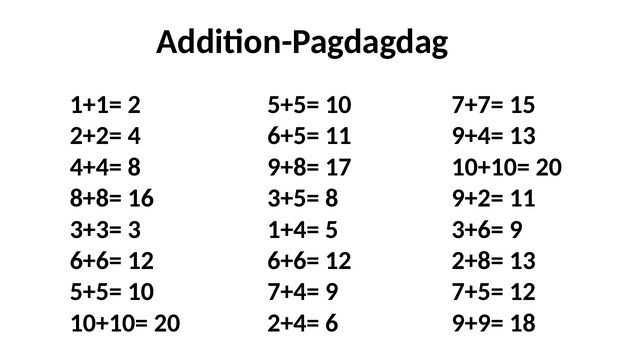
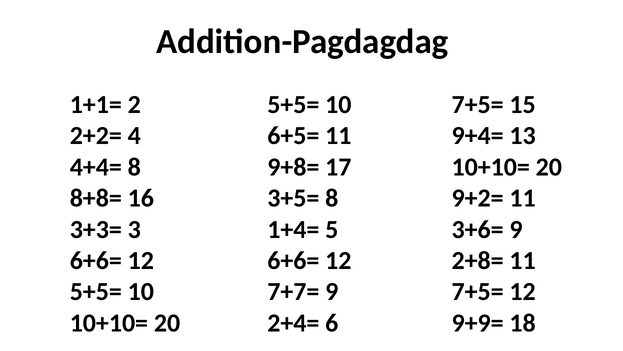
7+7=: 7+7= -> 7+5= (478, 105)
2+8= 13: 13 -> 11 (523, 260)
7+4=: 7+4= -> 7+7= (293, 291)
